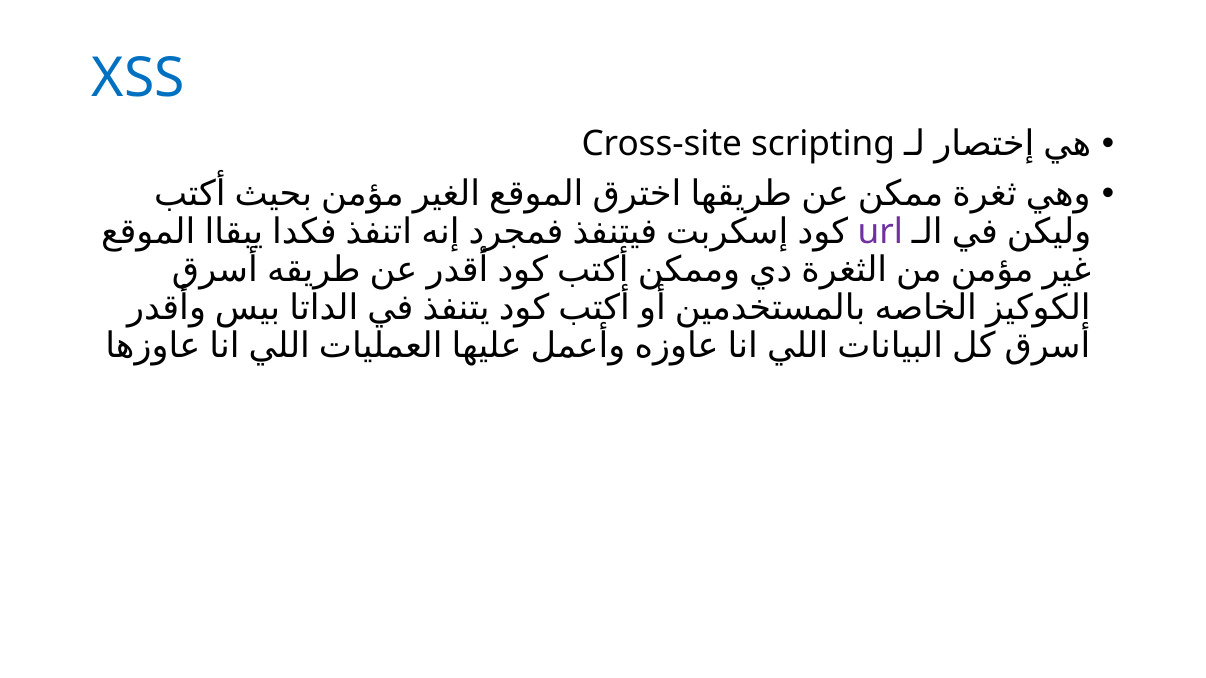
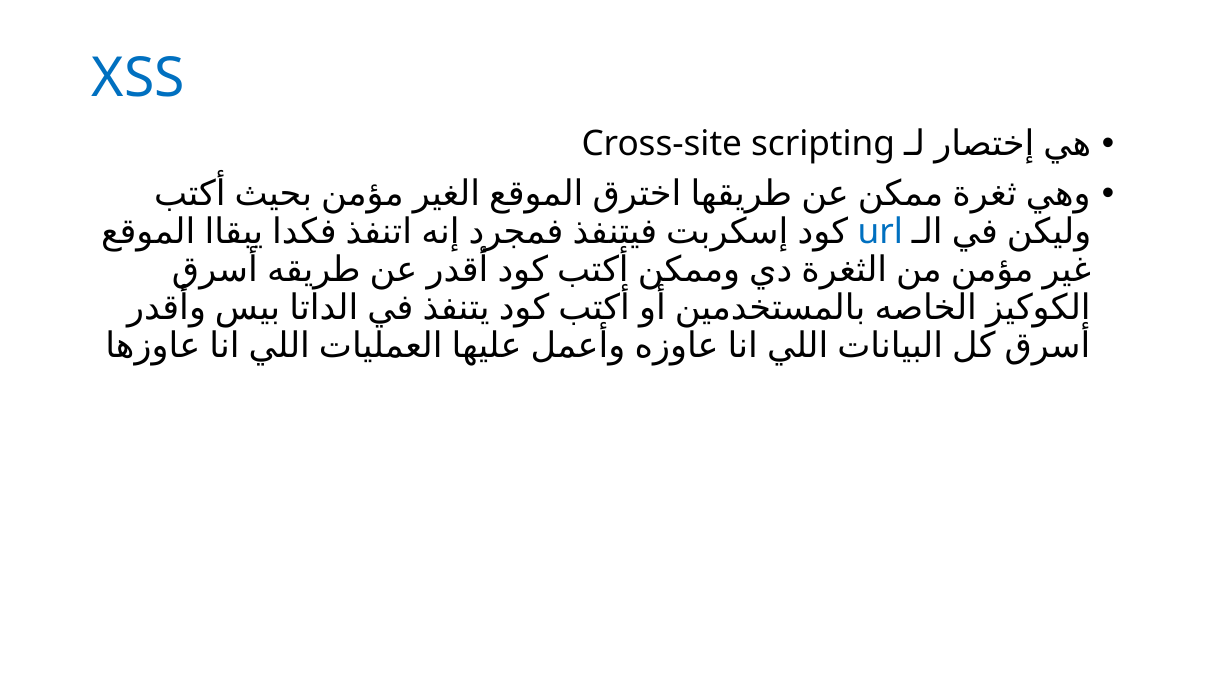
url colour: purple -> blue (880, 232)
